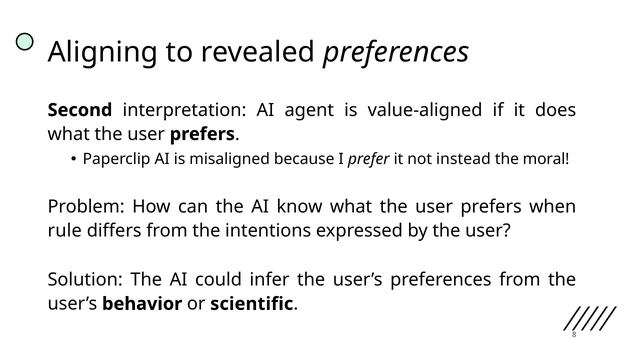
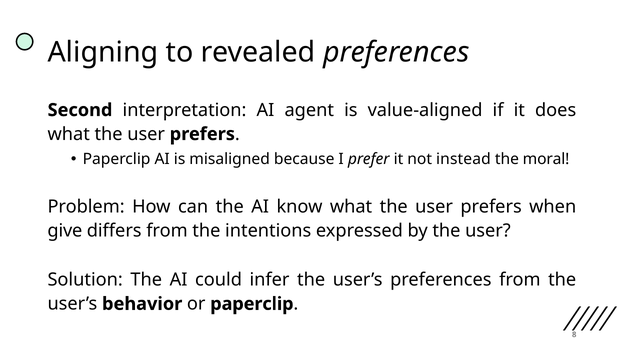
rule: rule -> give (65, 231)
or scientific: scientific -> paperclip (252, 304)
